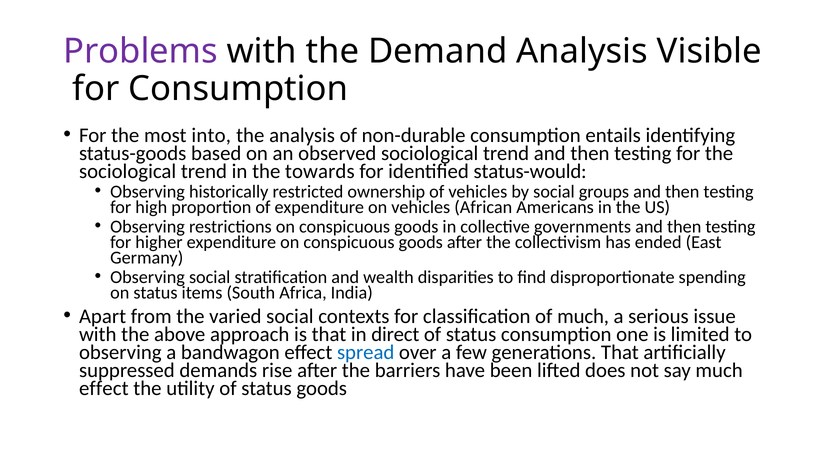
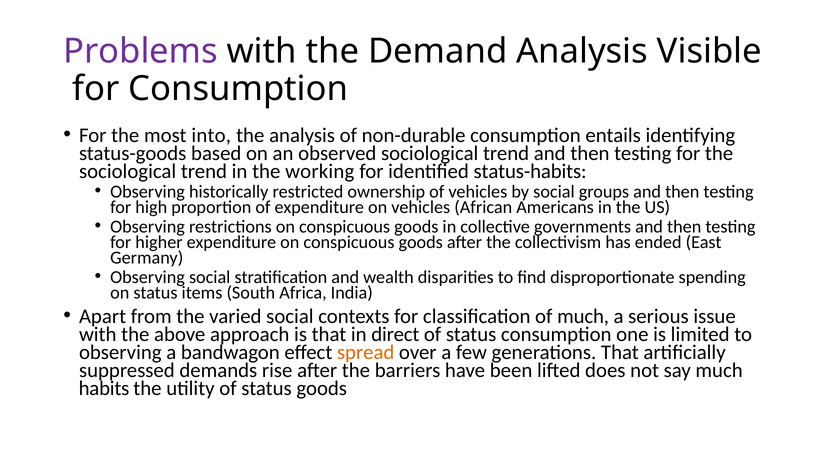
towards: towards -> working (320, 171)
status-would: status-would -> status-habits (530, 171)
spread colour: blue -> orange (366, 352)
effect: effect -> habits (104, 388)
